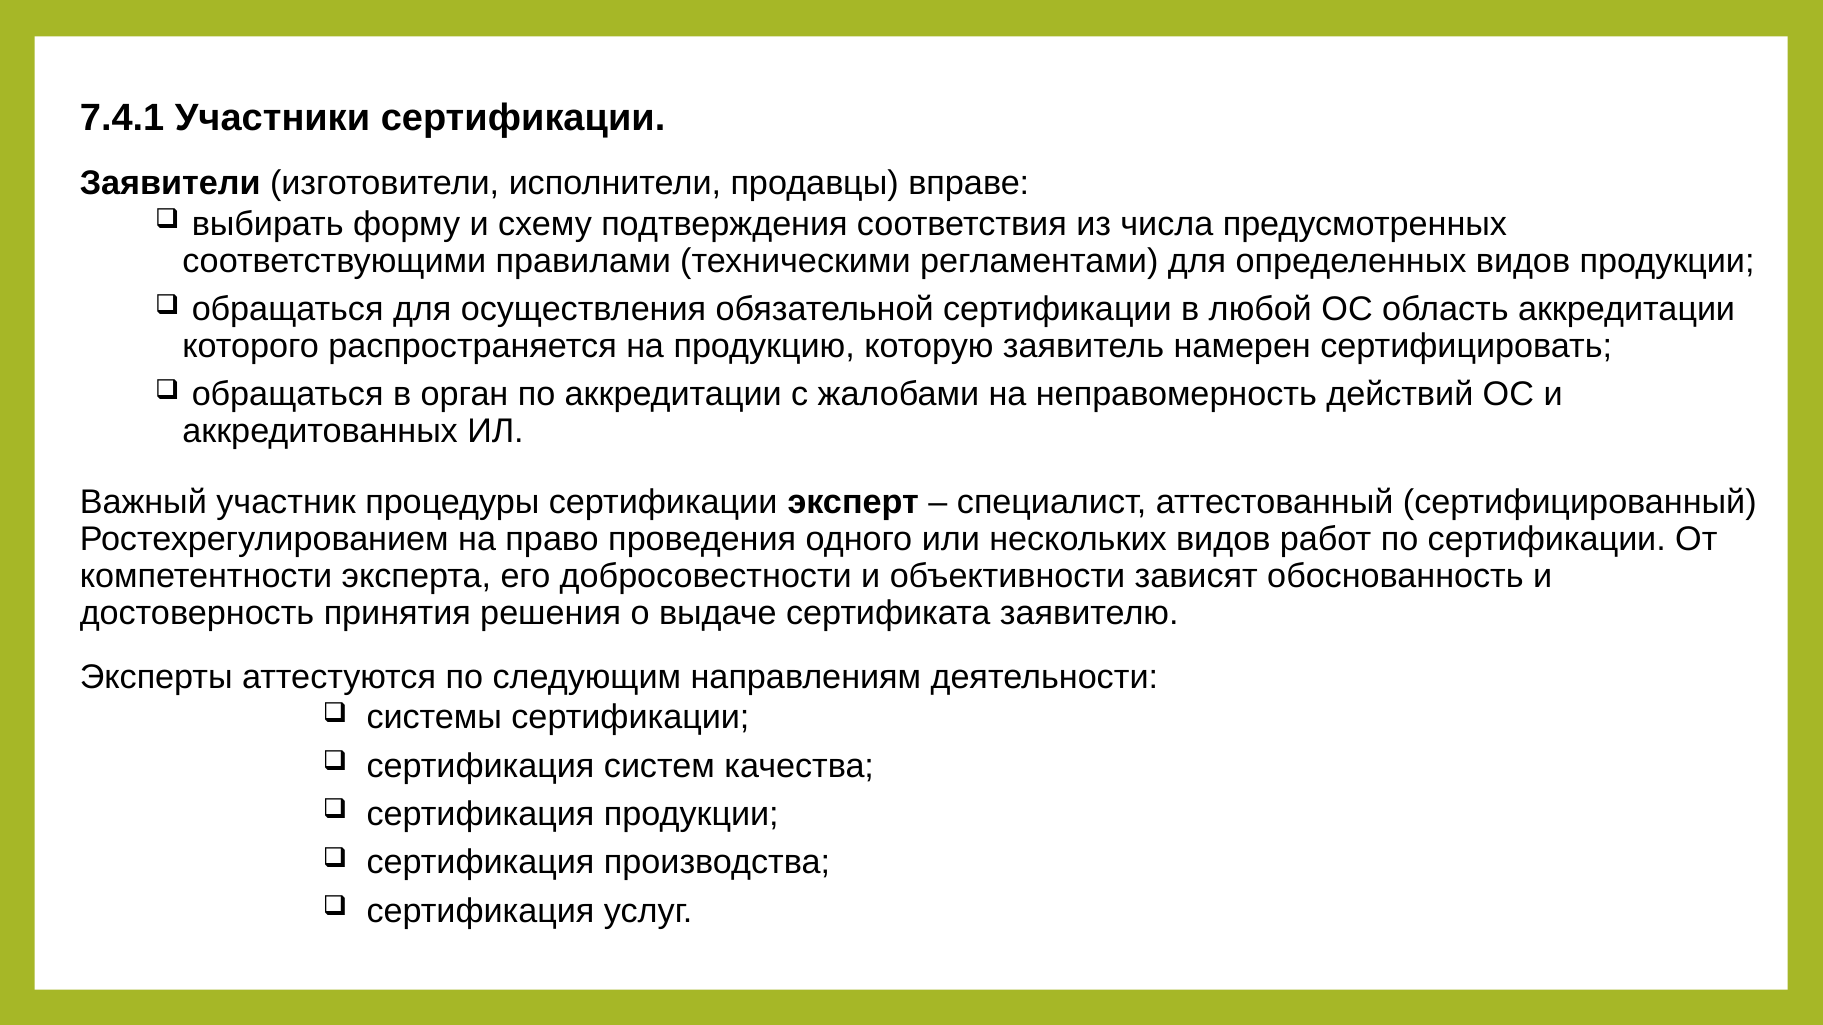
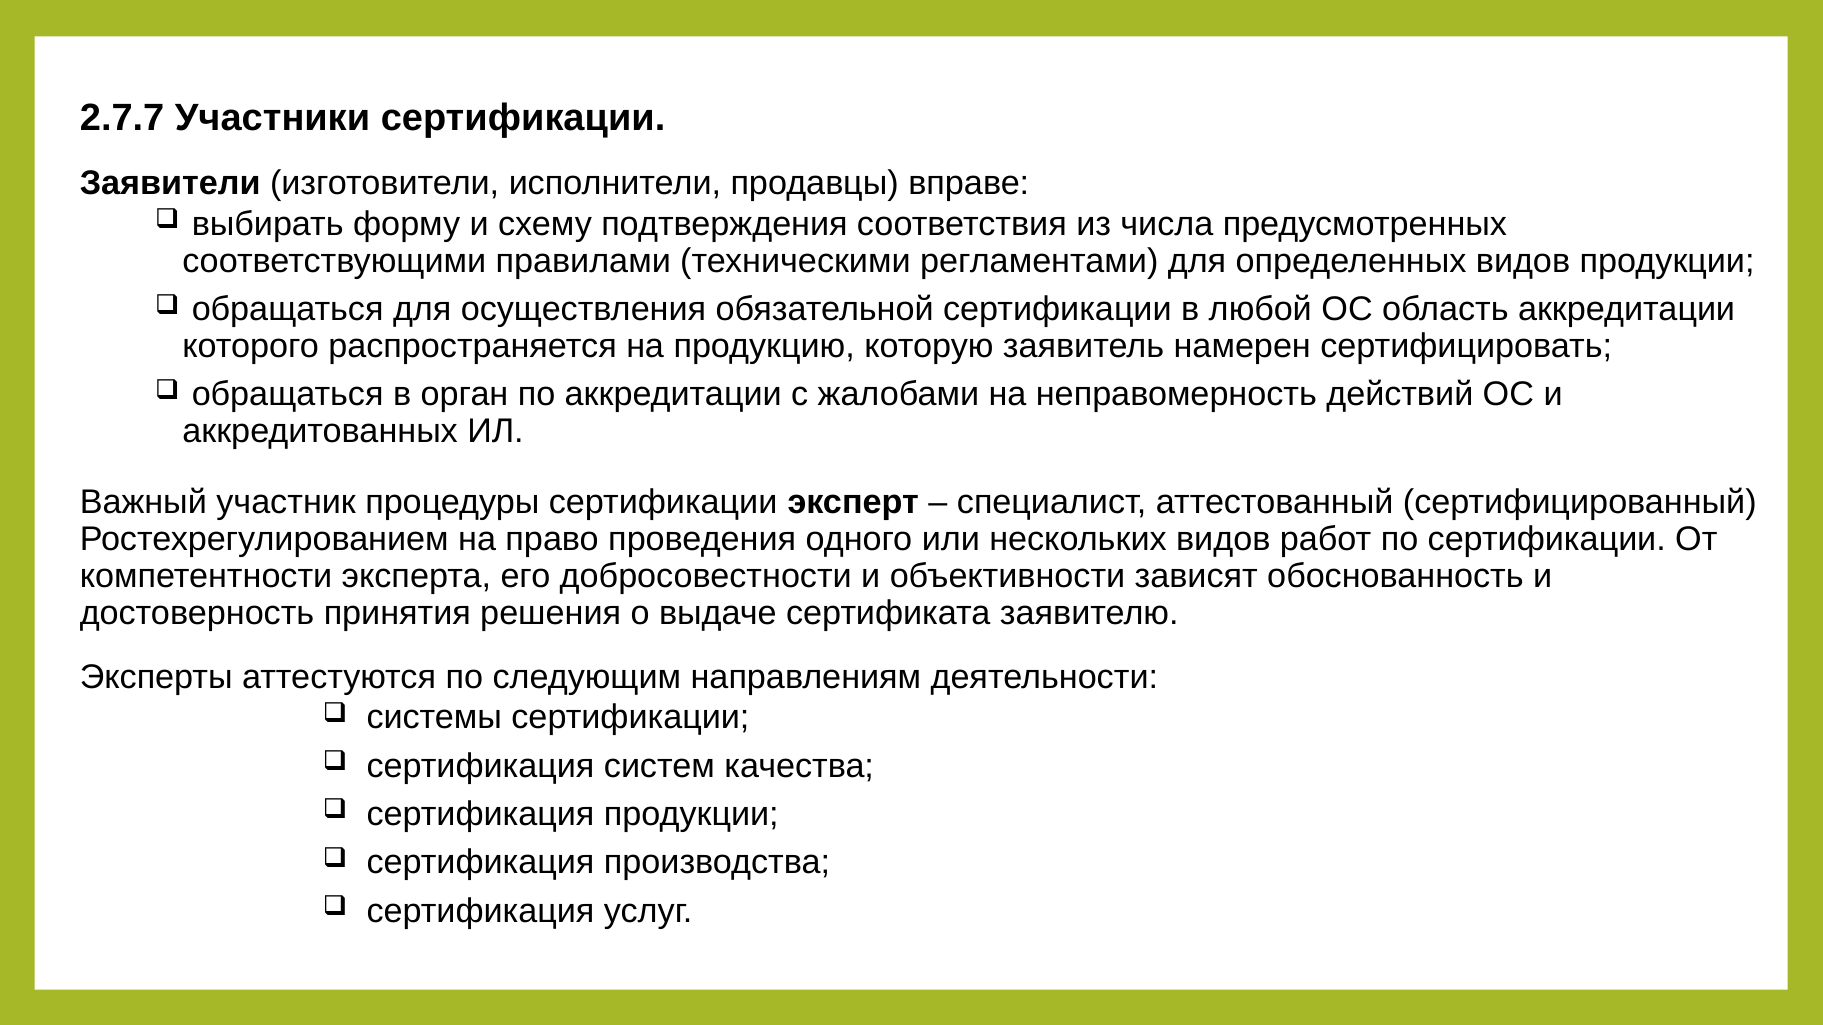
7.4.1: 7.4.1 -> 2.7.7 (122, 118)
